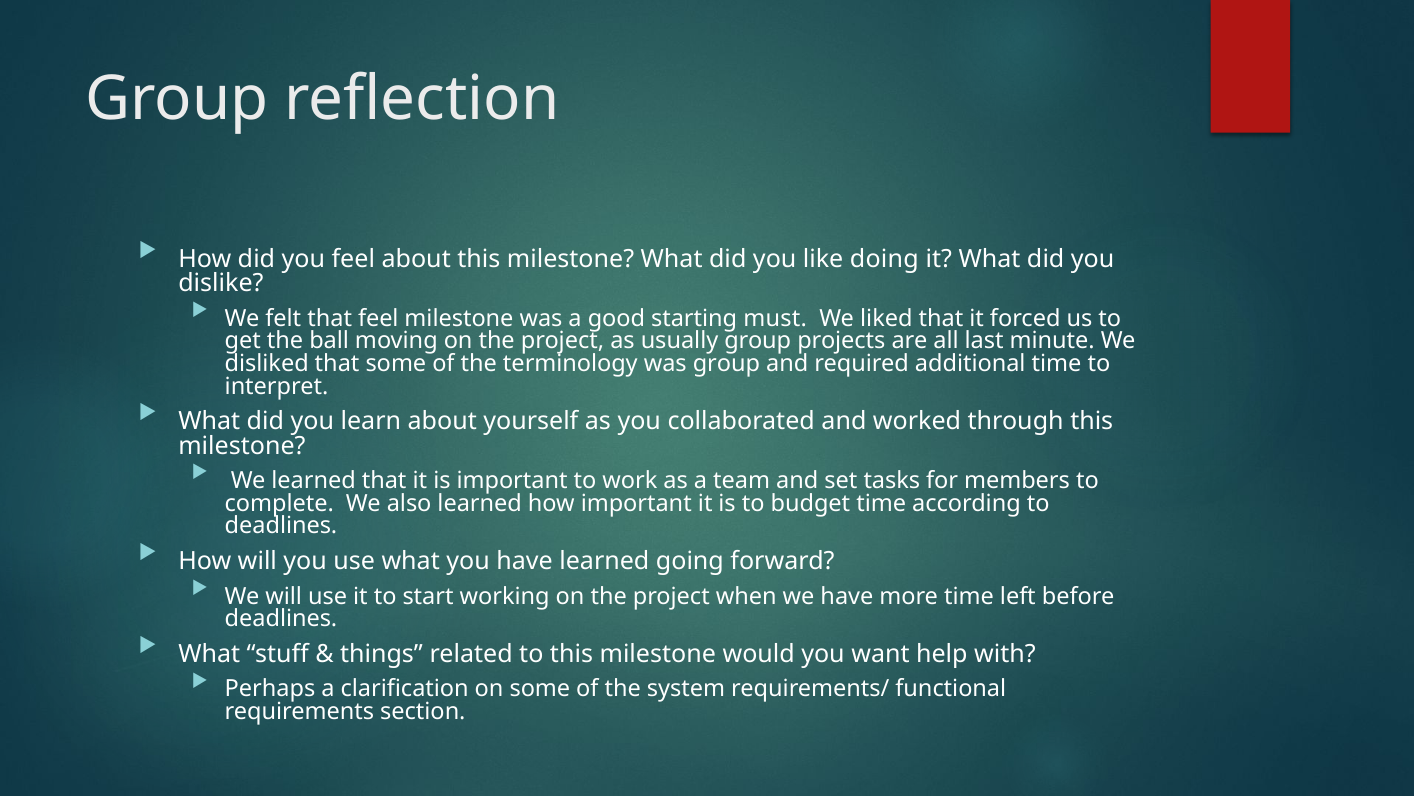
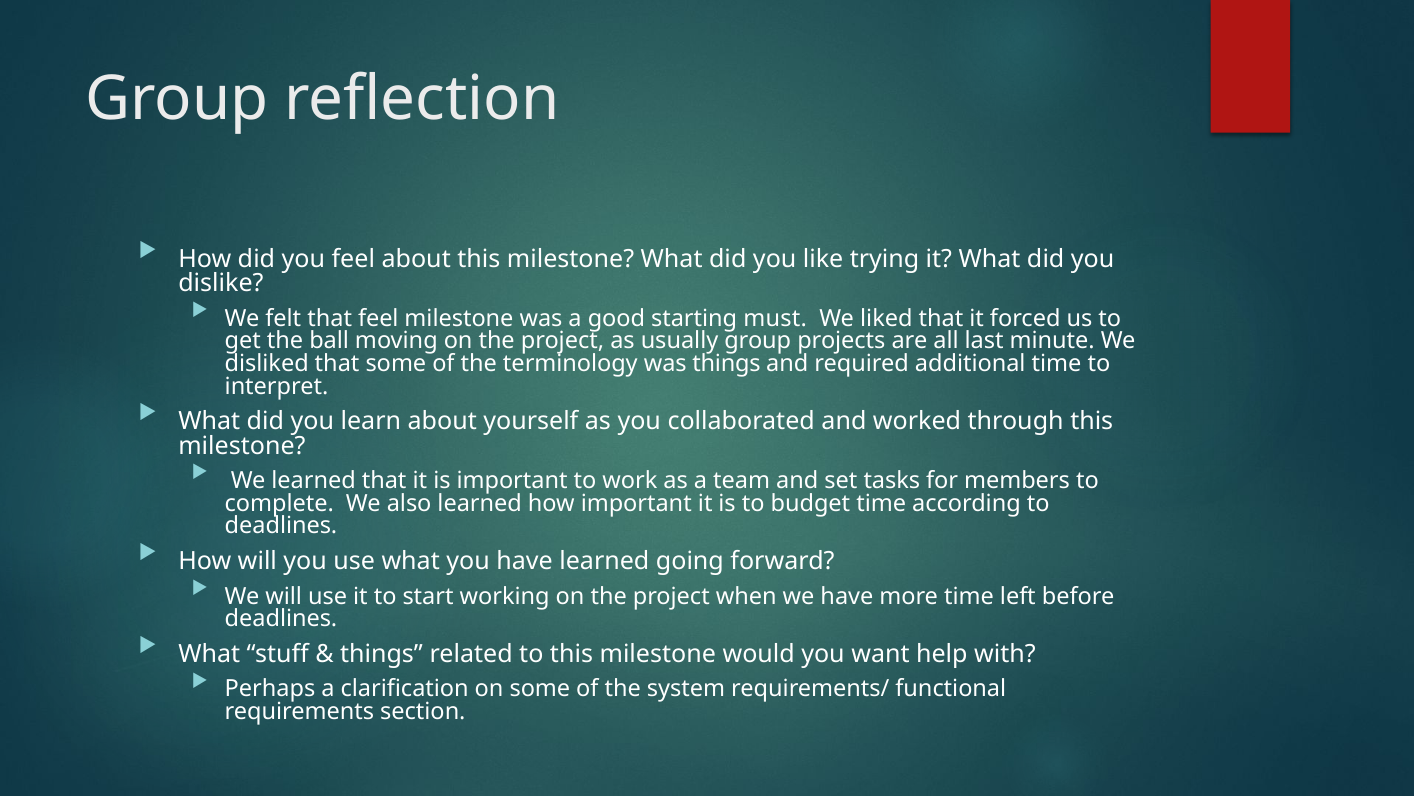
doing: doing -> trying (884, 259)
was group: group -> things (727, 363)
